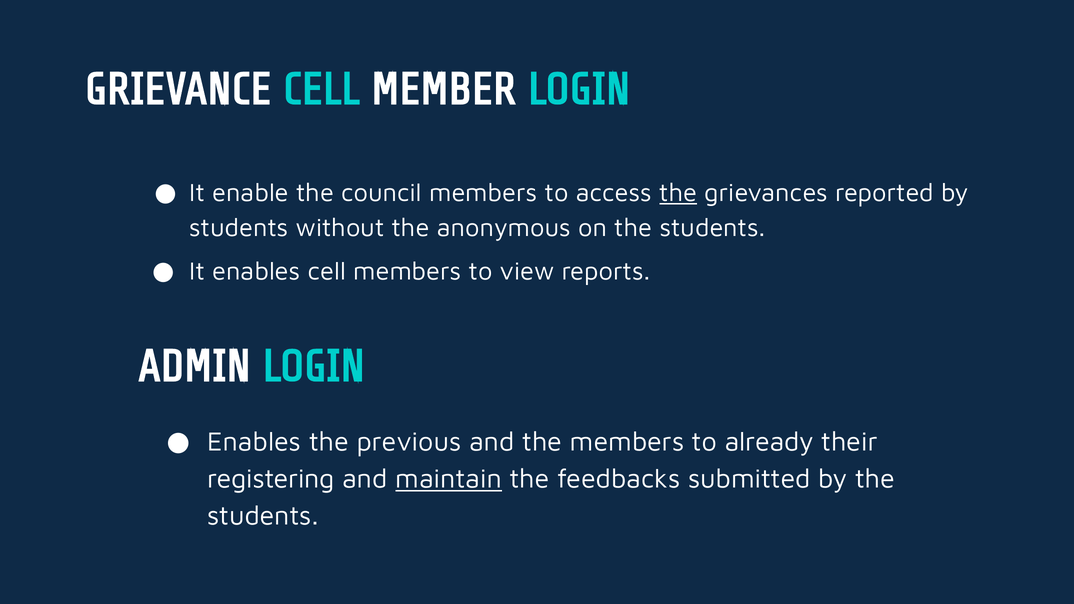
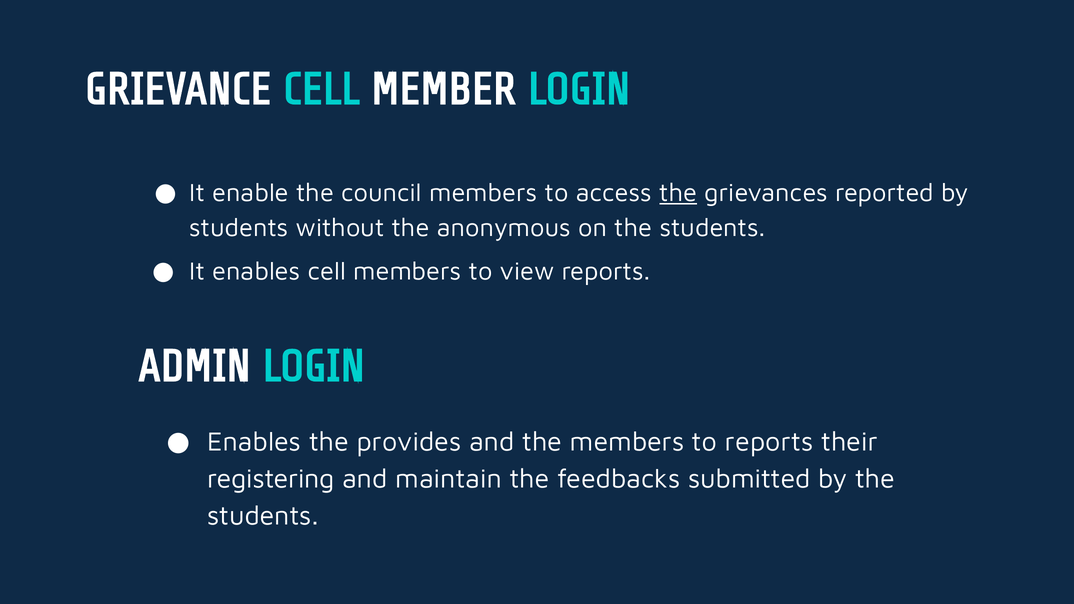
previous: previous -> provides (409, 442)
to already: already -> reports (769, 442)
maintain underline: present -> none (449, 479)
